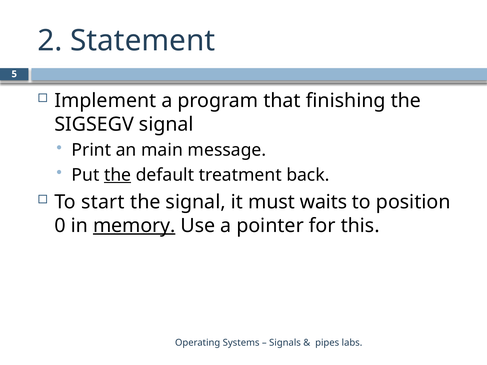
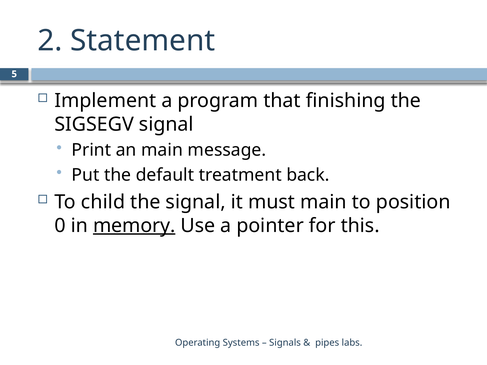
the underline: present -> none (118, 175)
start: start -> child (103, 202)
must waits: waits -> main (323, 202)
